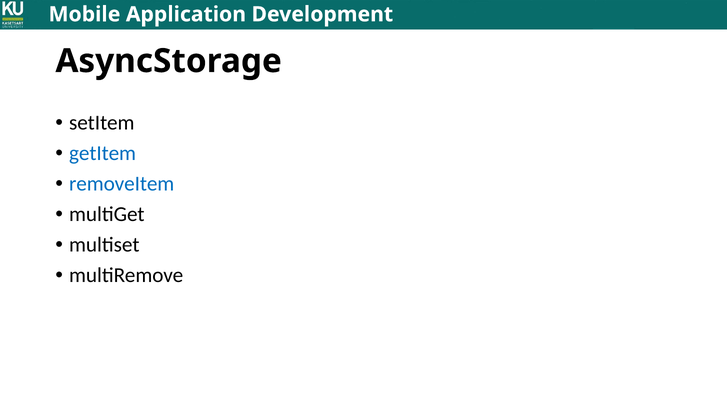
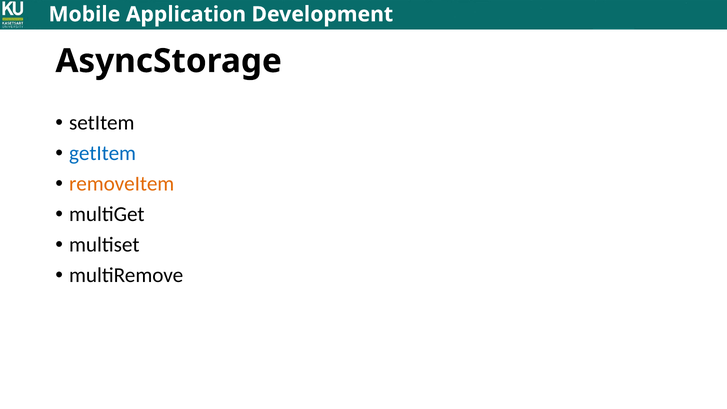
removeItem colour: blue -> orange (122, 184)
